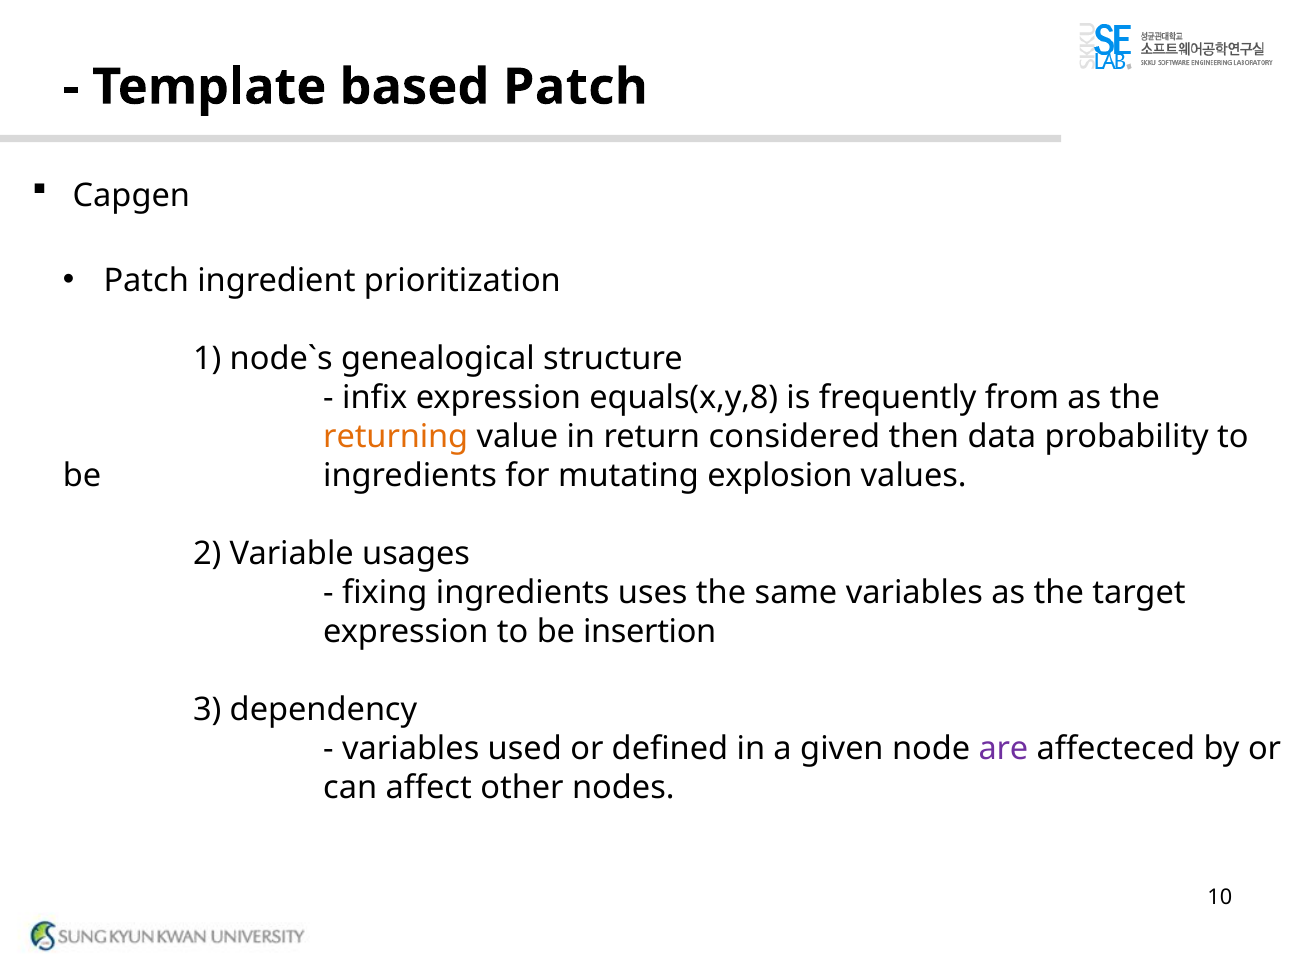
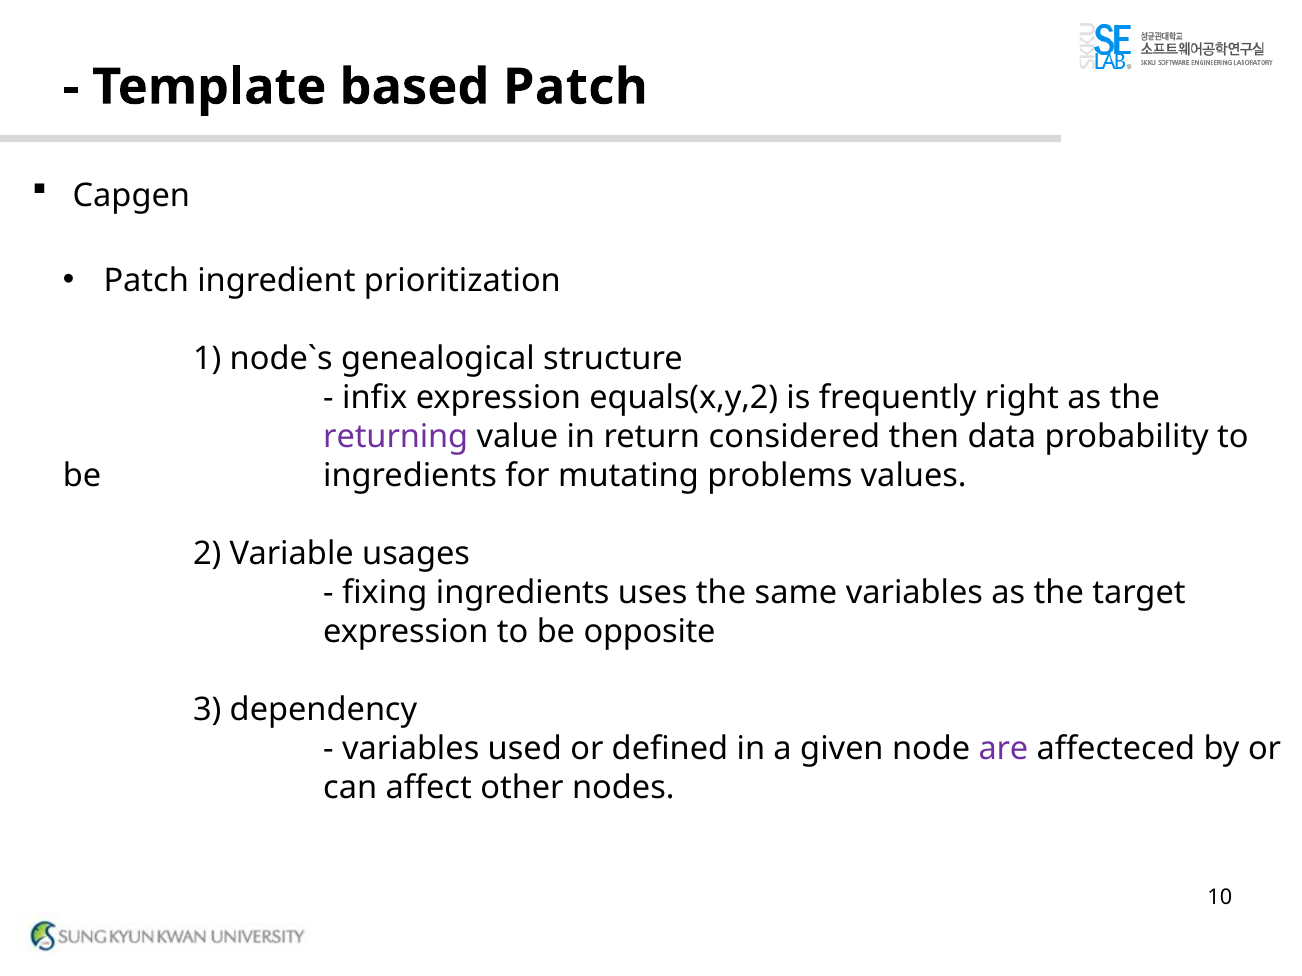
equals(x,y,8: equals(x,y,8 -> equals(x,y,2 (684, 398)
from: from -> right (1022, 398)
returning colour: orange -> purple (396, 437)
explosion: explosion -> problems (780, 476)
insertion: insertion -> opposite (650, 632)
